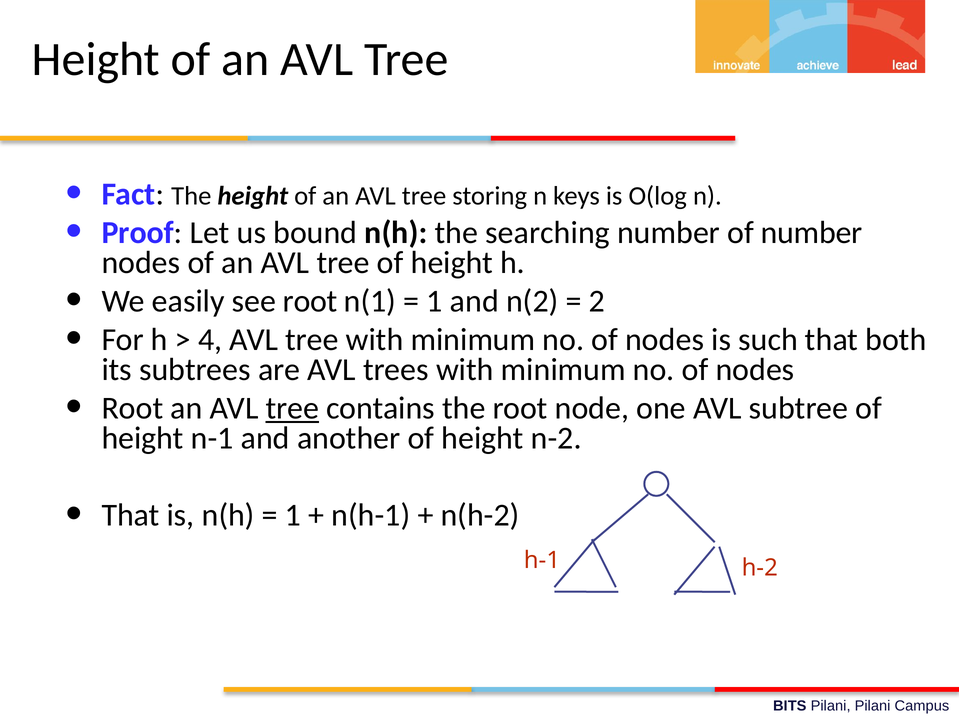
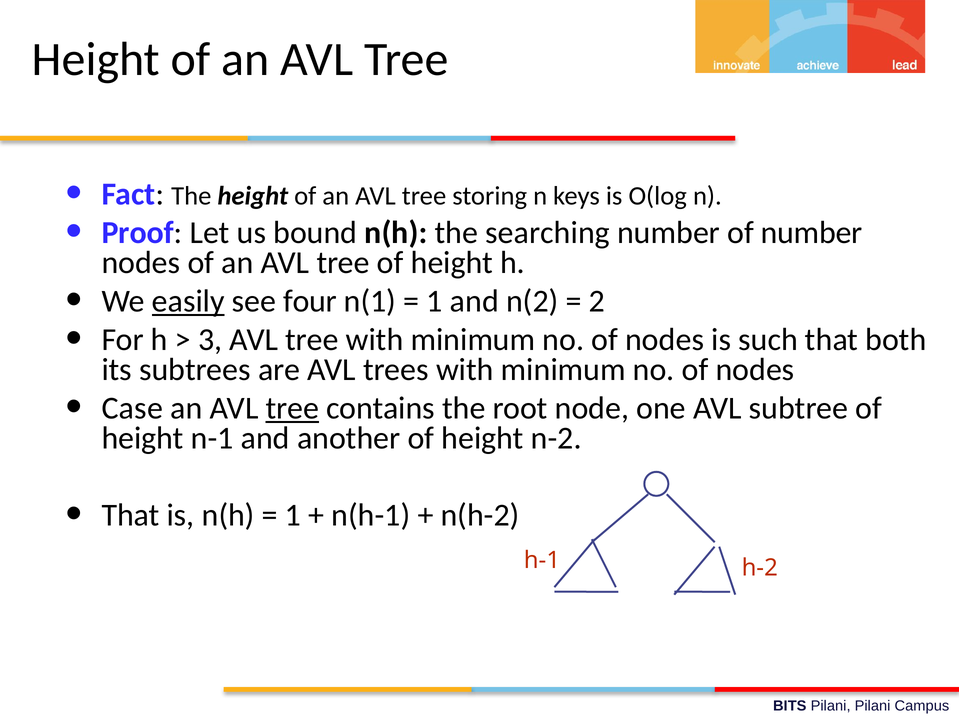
easily underline: none -> present (188, 301)
see root: root -> four (310, 301)
4: 4 -> 3 (210, 340)
Root: Root -> Case (132, 408)
